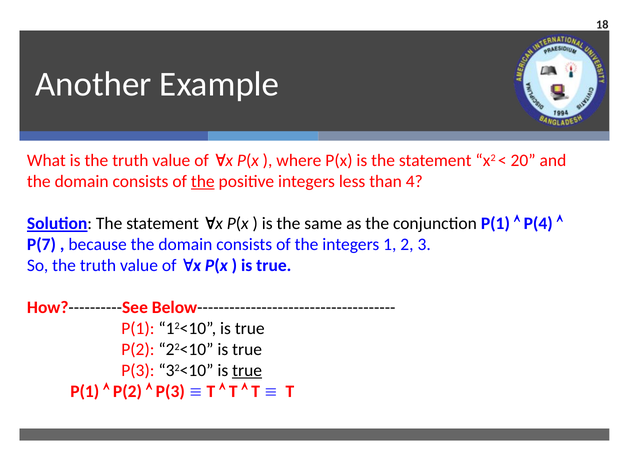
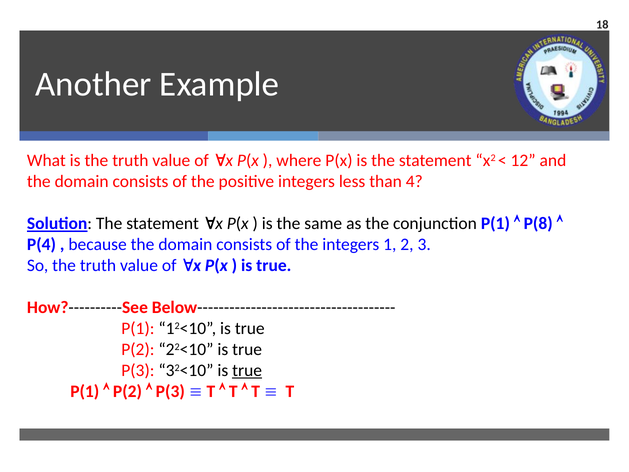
20: 20 -> 12 (523, 161)
the underline: present -> none (203, 182)
P(4: P(4 -> P(8 (538, 224)
P(7: P(7 -> P(4 (42, 244)
